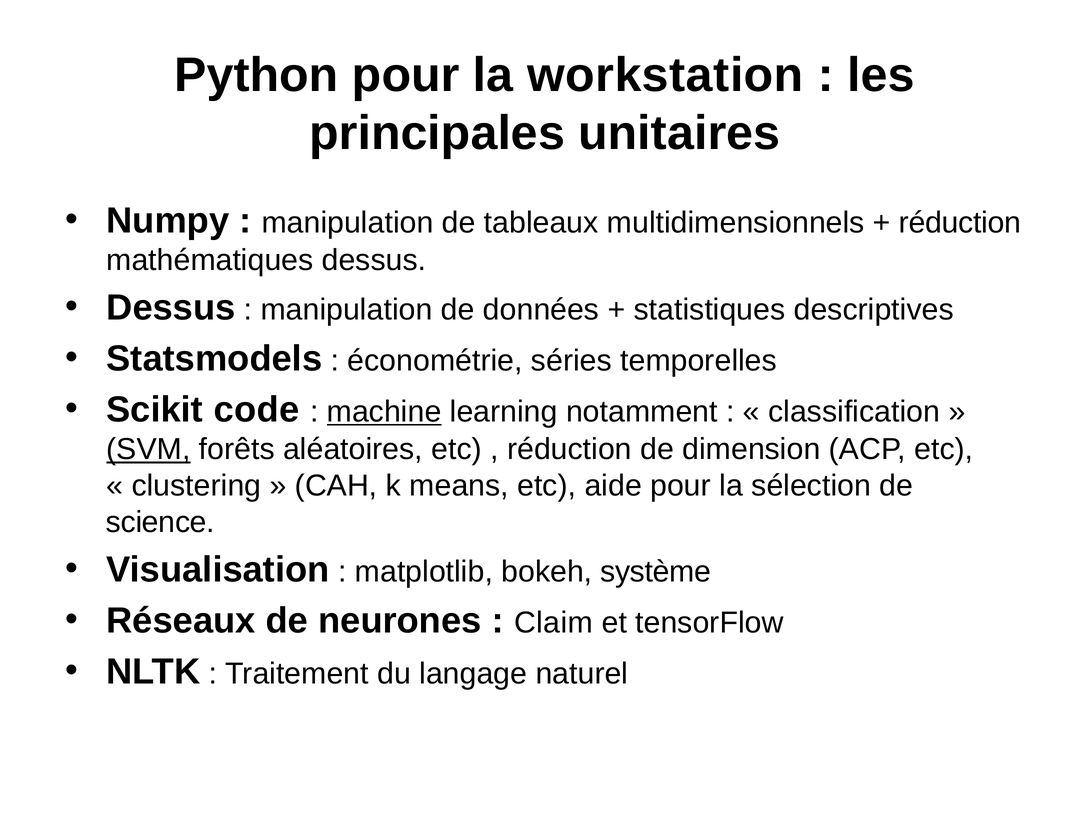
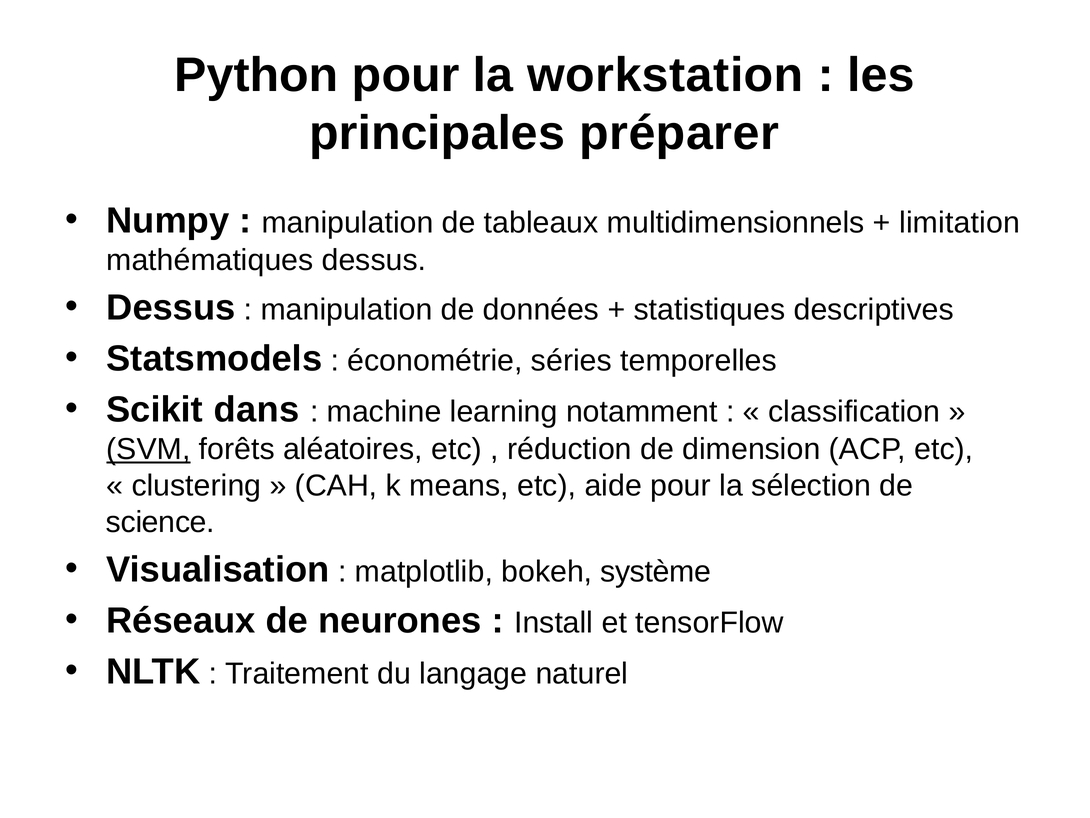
unitaires: unitaires -> préparer (679, 133)
réduction: réduction -> limitation (960, 223)
code: code -> dans (256, 410)
machine underline: present -> none (384, 411)
Claim: Claim -> Install (554, 622)
